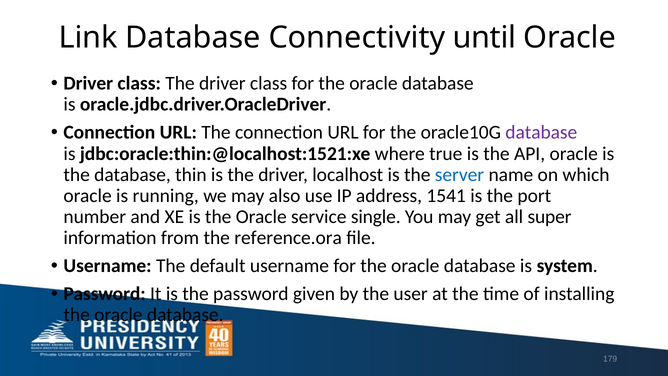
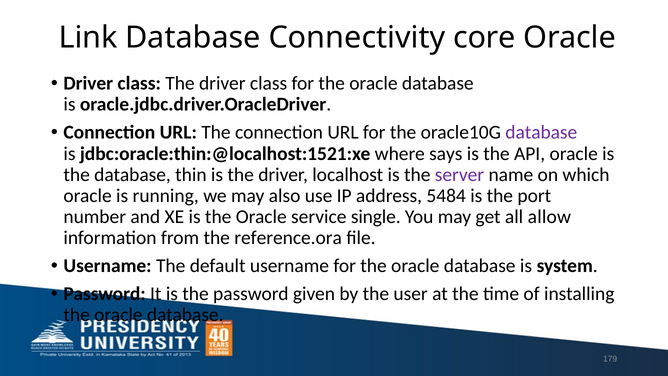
until: until -> core (484, 38)
true: true -> says (446, 153)
server colour: blue -> purple (459, 175)
1541: 1541 -> 5484 (446, 196)
super: super -> allow (549, 217)
